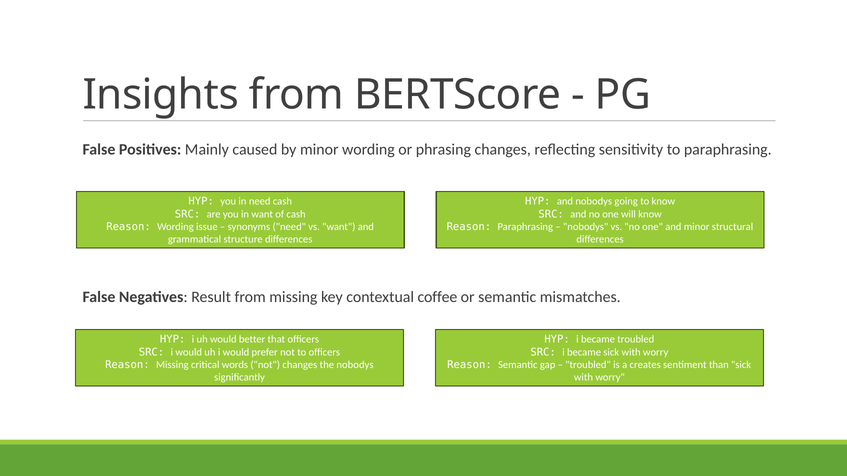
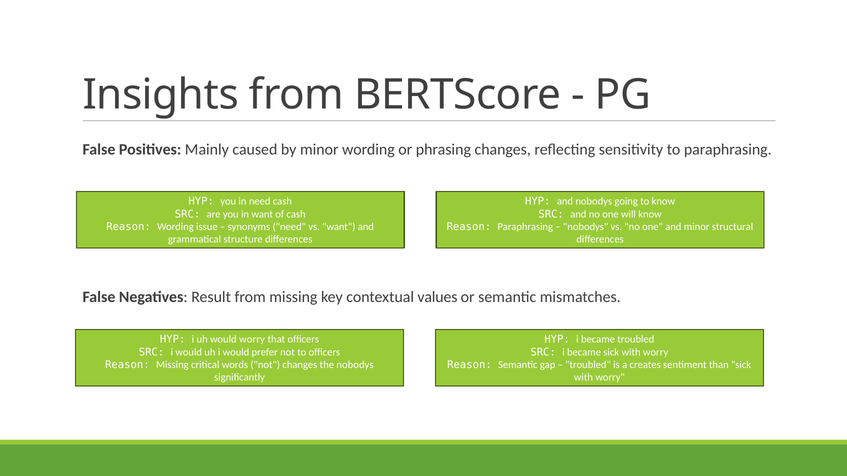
coffee: coffee -> values (437, 297)
would better: better -> worry (252, 340)
